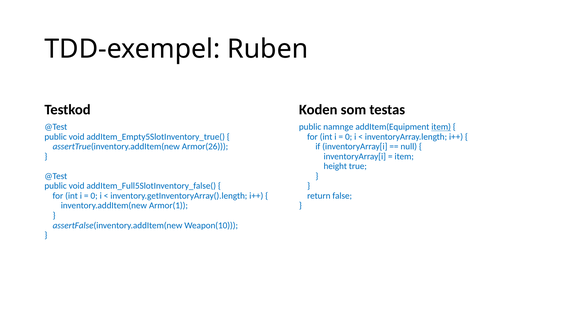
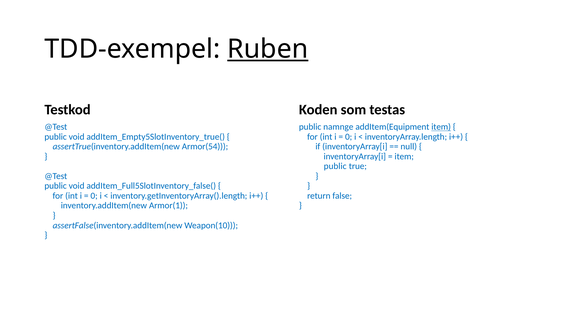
Ruben underline: none -> present (268, 49)
Armor(26: Armor(26 -> Armor(54 (205, 146)
height: height -> public (335, 166)
